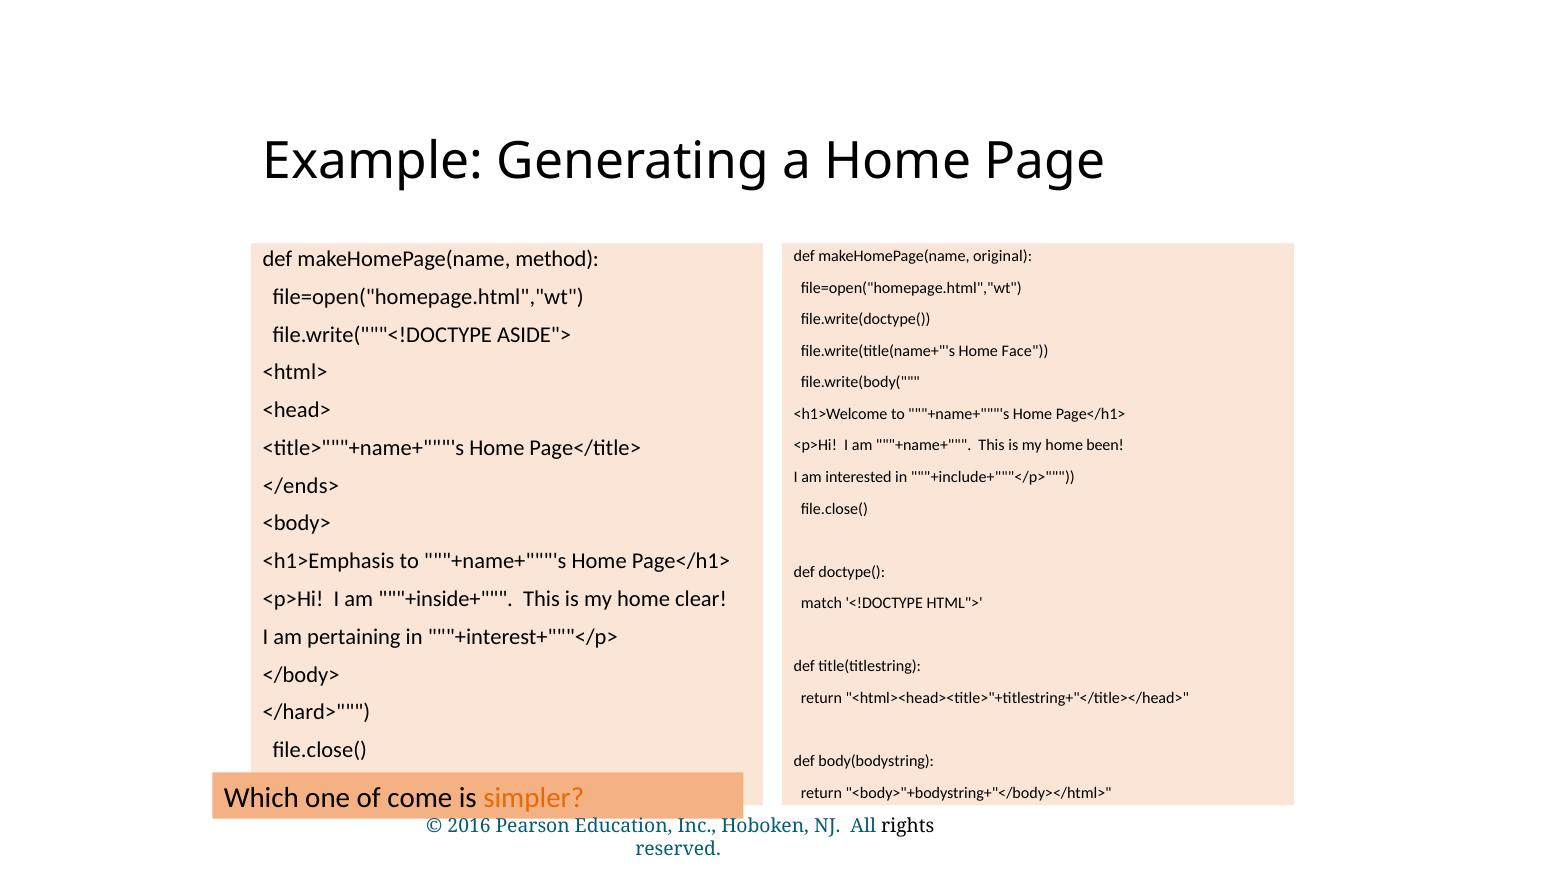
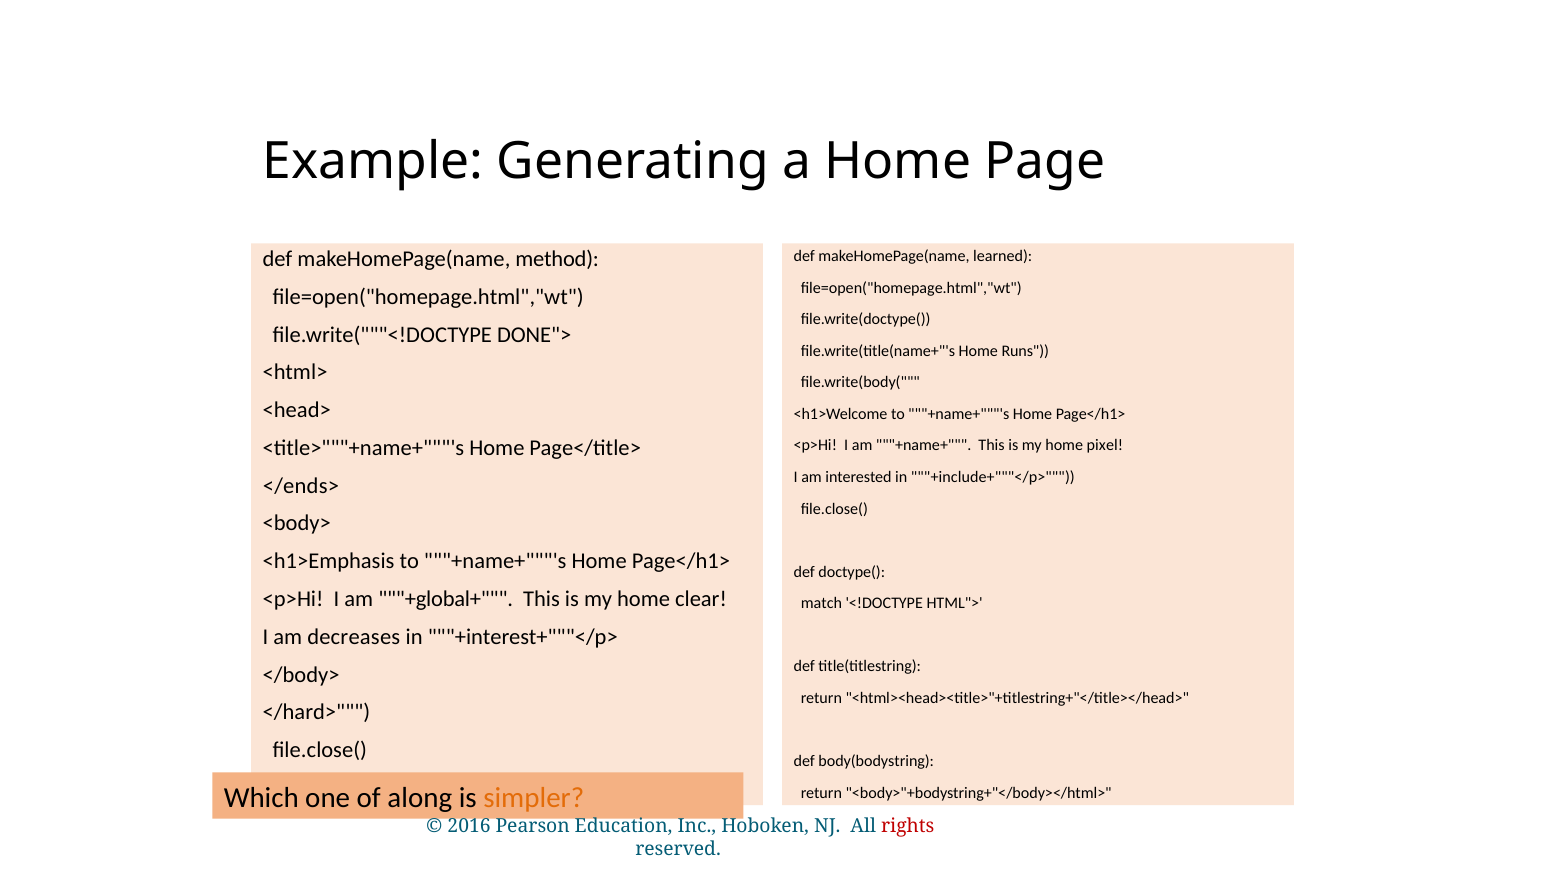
original: original -> learned (1003, 256)
ASIDE">: ASIDE"> -> DONE"> (534, 335)
Face: Face -> Runs (1025, 351)
been: been -> pixel (1105, 446)
+inside+: +inside+ -> +global+ (446, 599)
pertaining: pertaining -> decreases (354, 637)
come: come -> along (420, 798)
rights colour: black -> red (908, 826)
